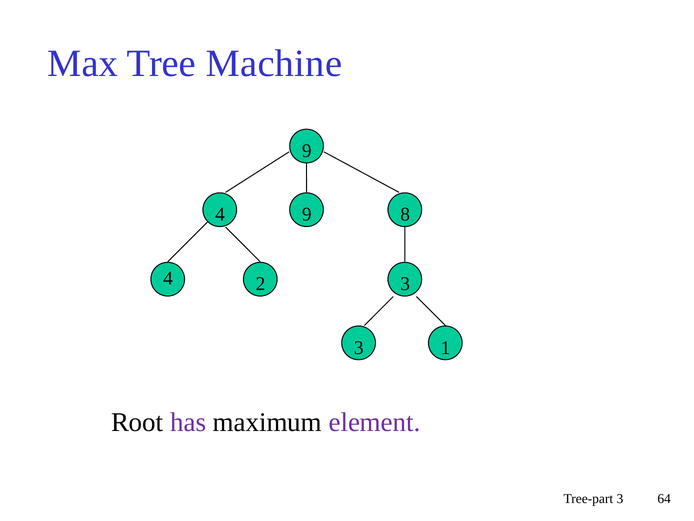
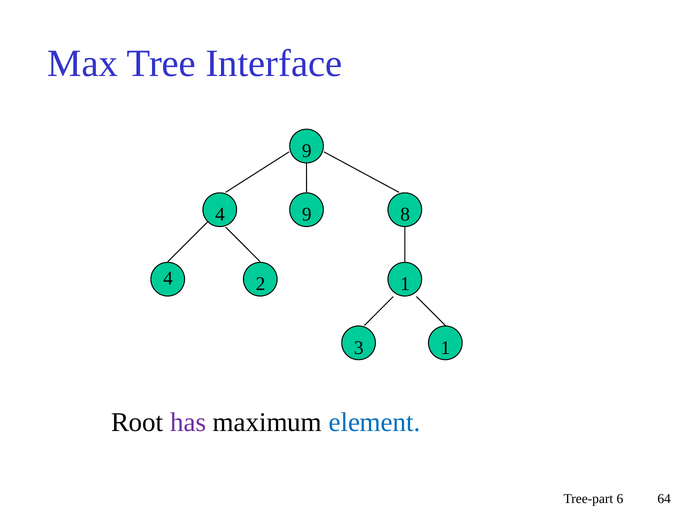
Machine: Machine -> Interface (274, 63)
2 3: 3 -> 1 (405, 284)
element colour: purple -> blue (375, 422)
Tree-part 3: 3 -> 6 (620, 498)
